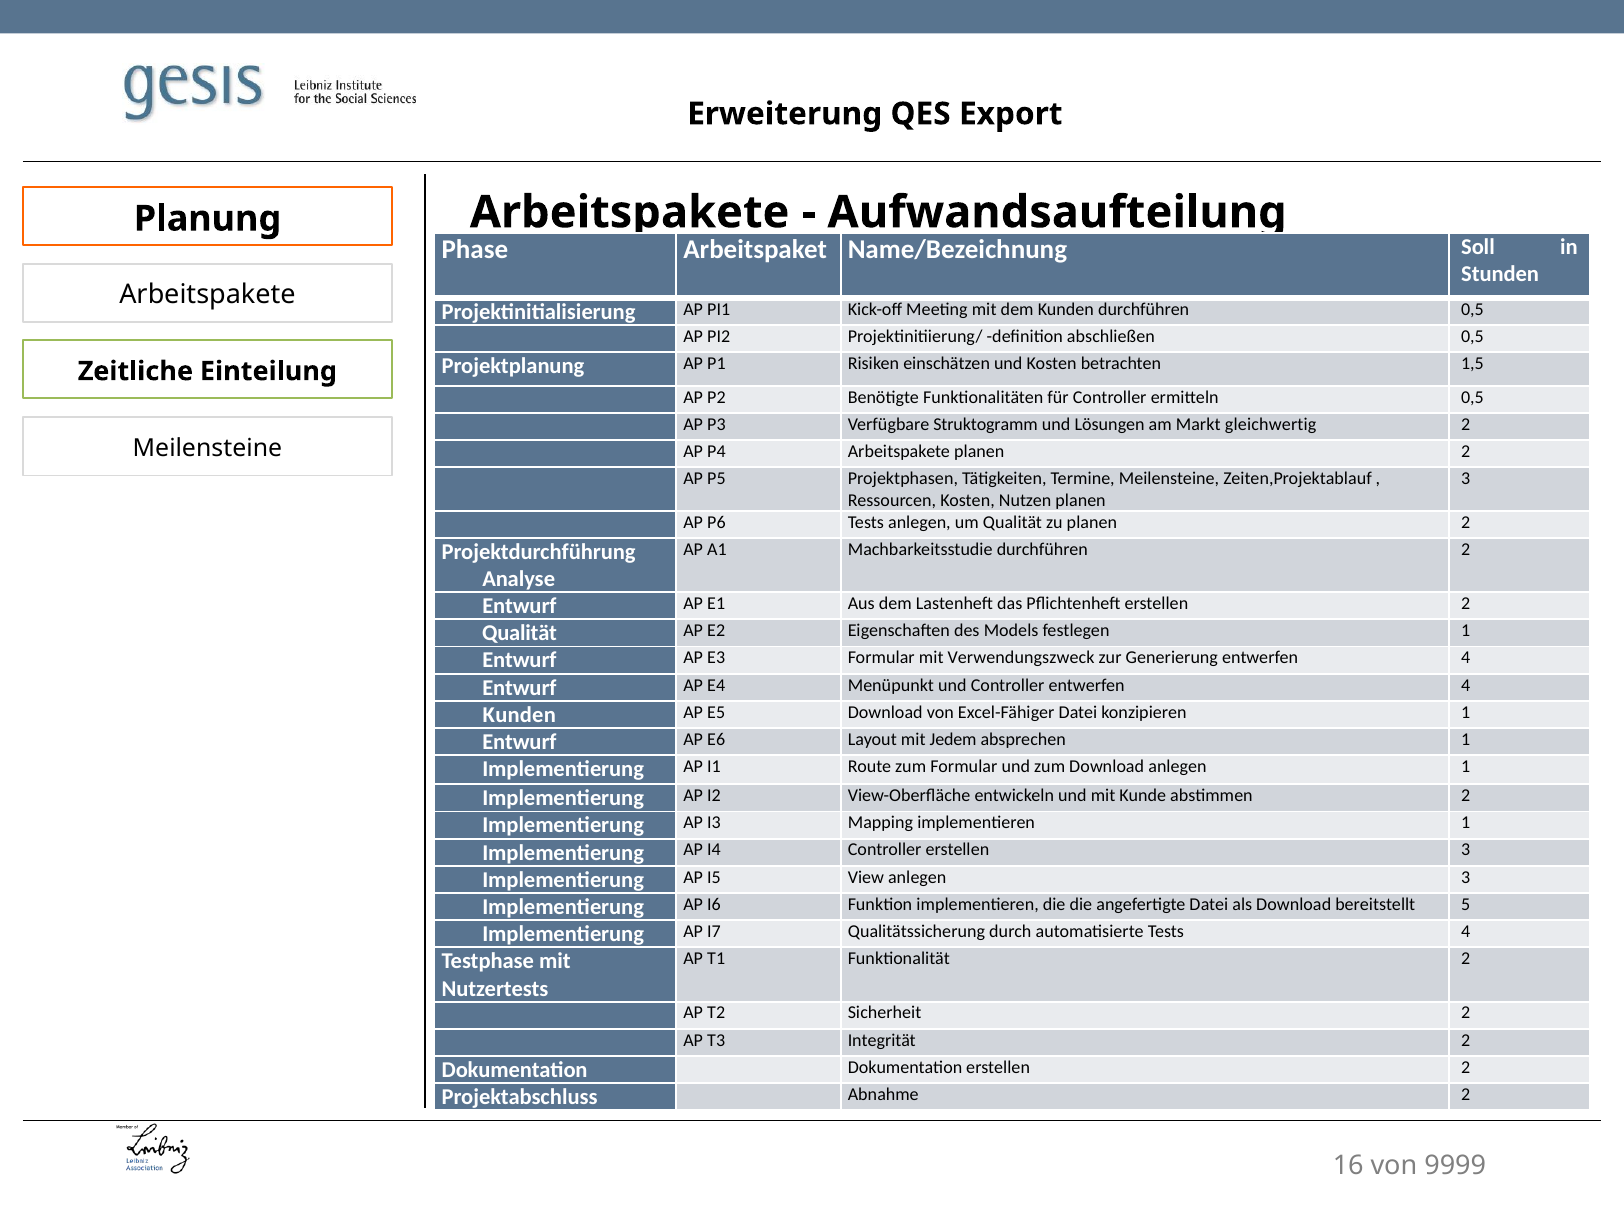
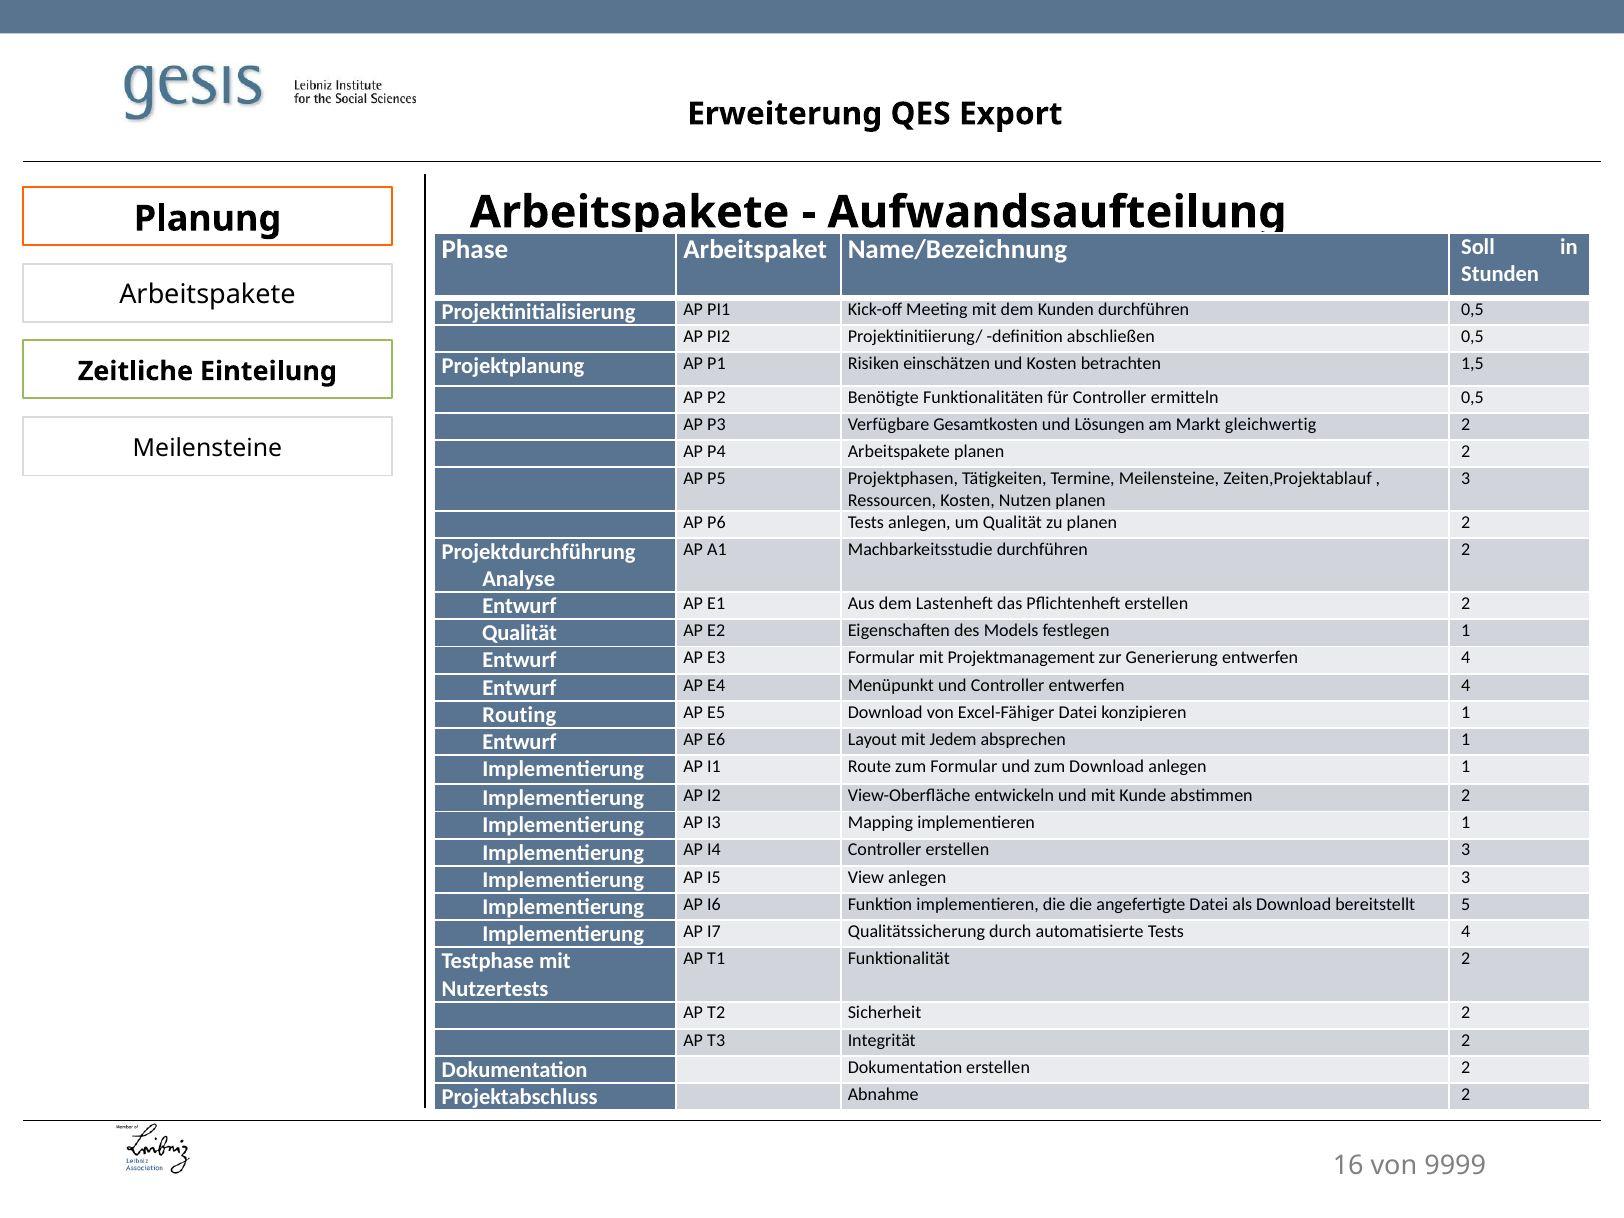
Struktogramm: Struktogramm -> Gesamtkosten (986, 424)
Verwendungszweck: Verwendungszweck -> Projektmanagement (1021, 658)
Kunden: Kunden -> Routing (519, 715)
